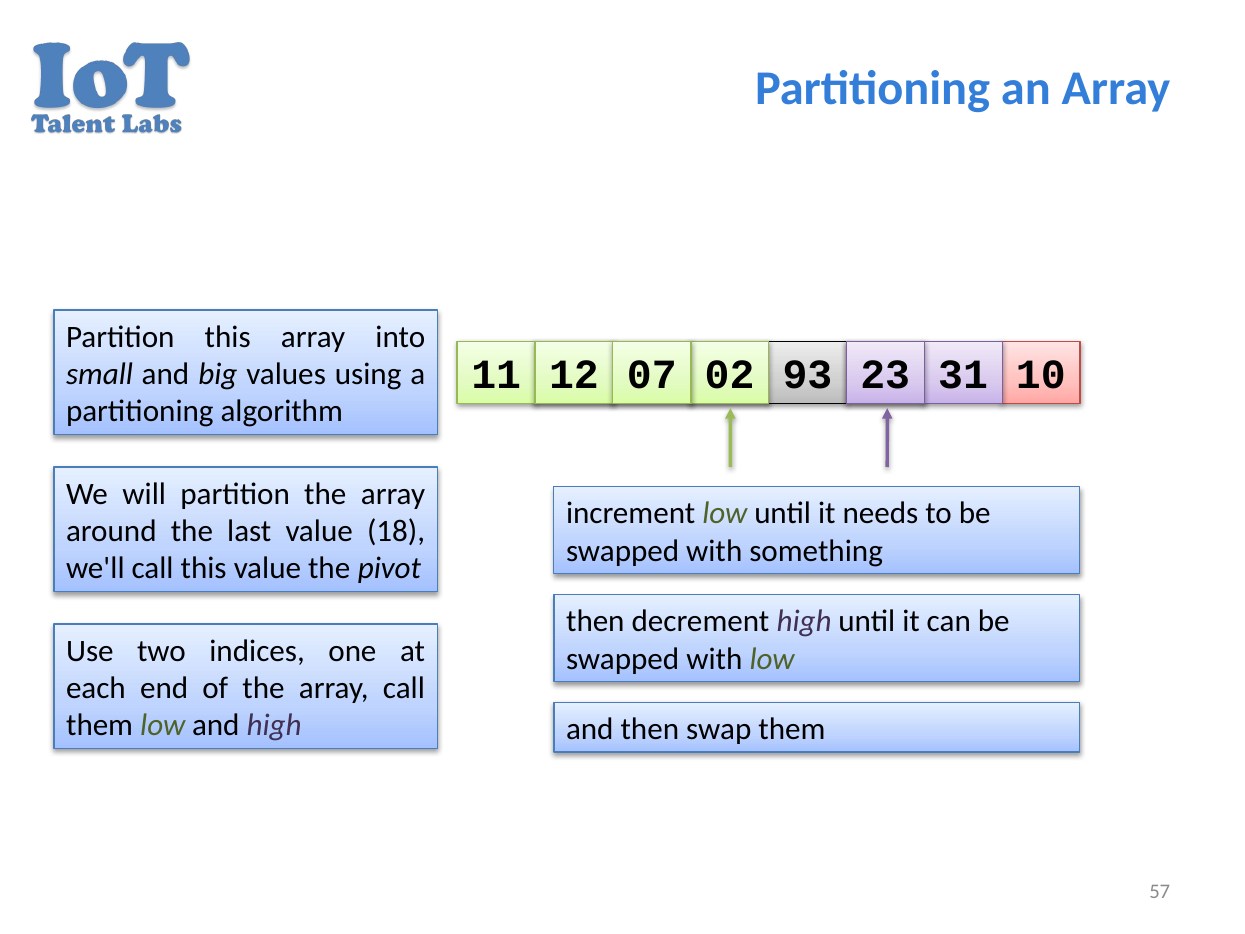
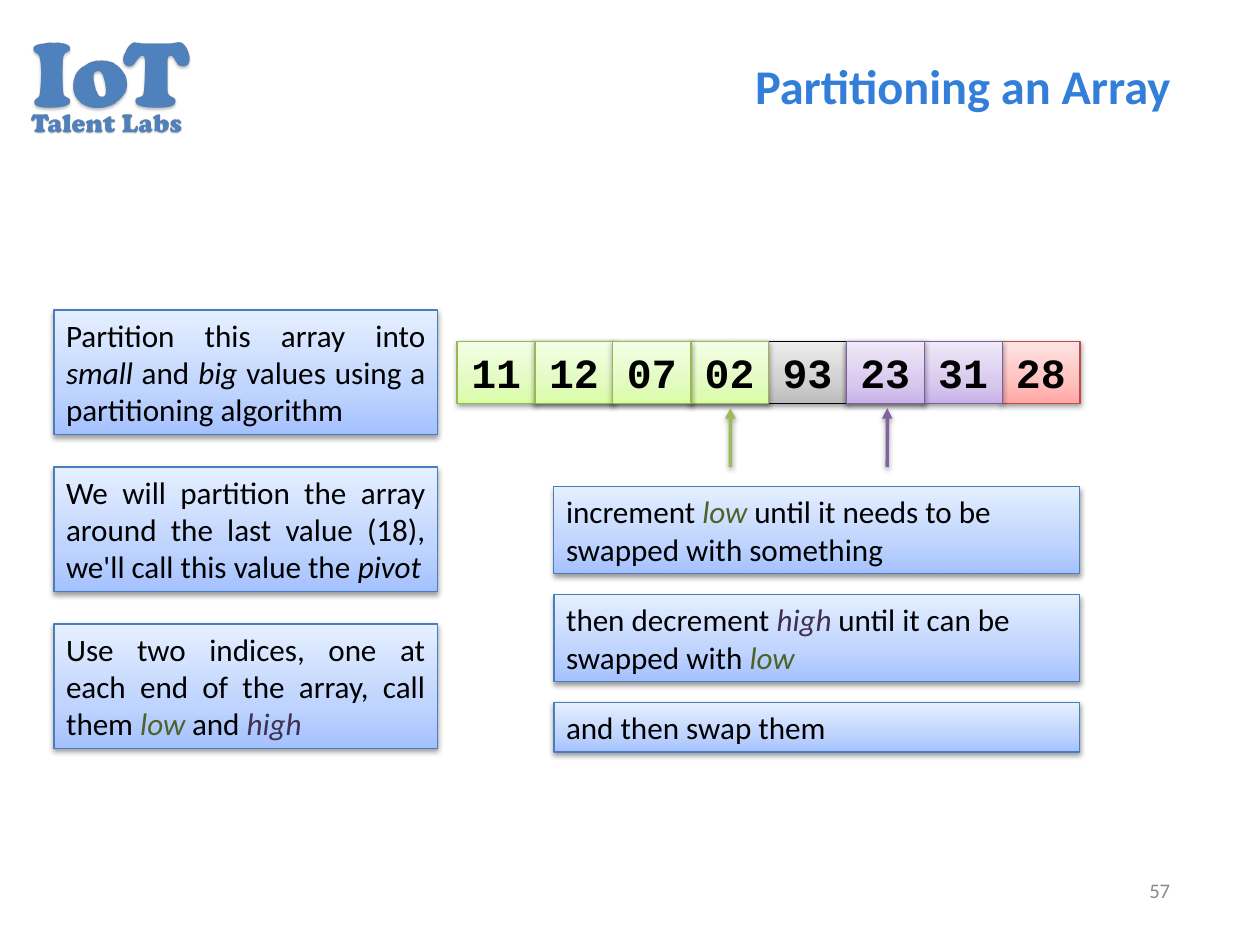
10: 10 -> 28 (1041, 375)
